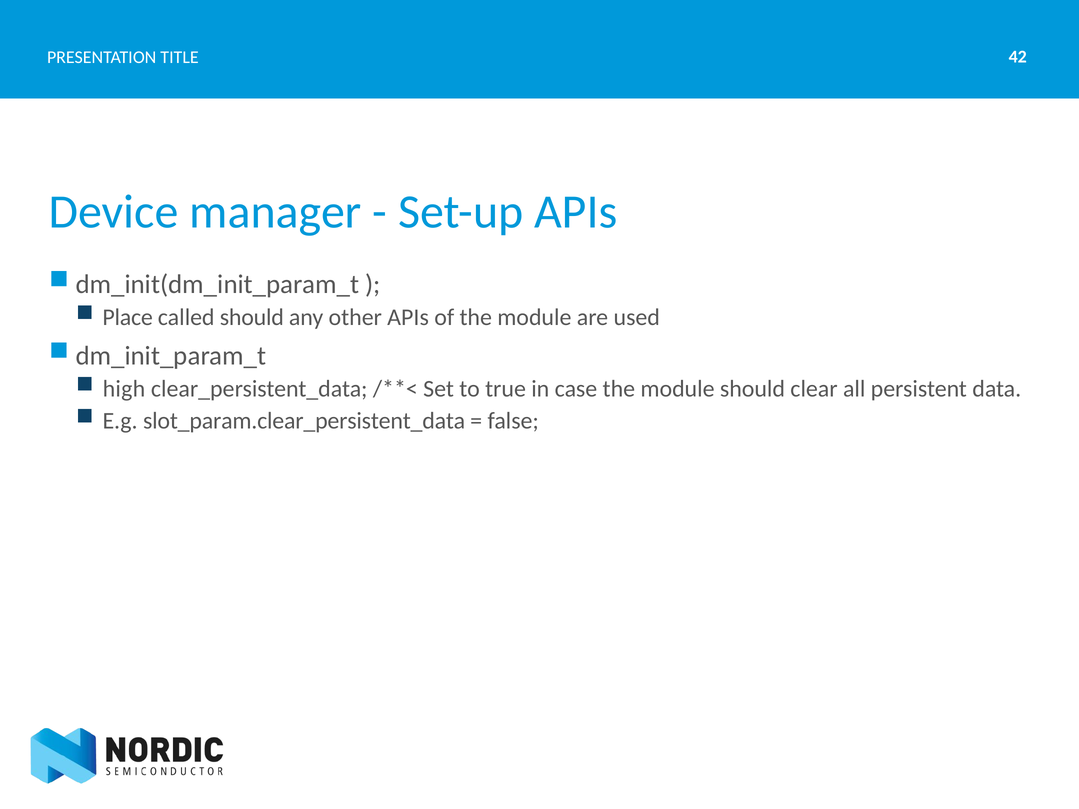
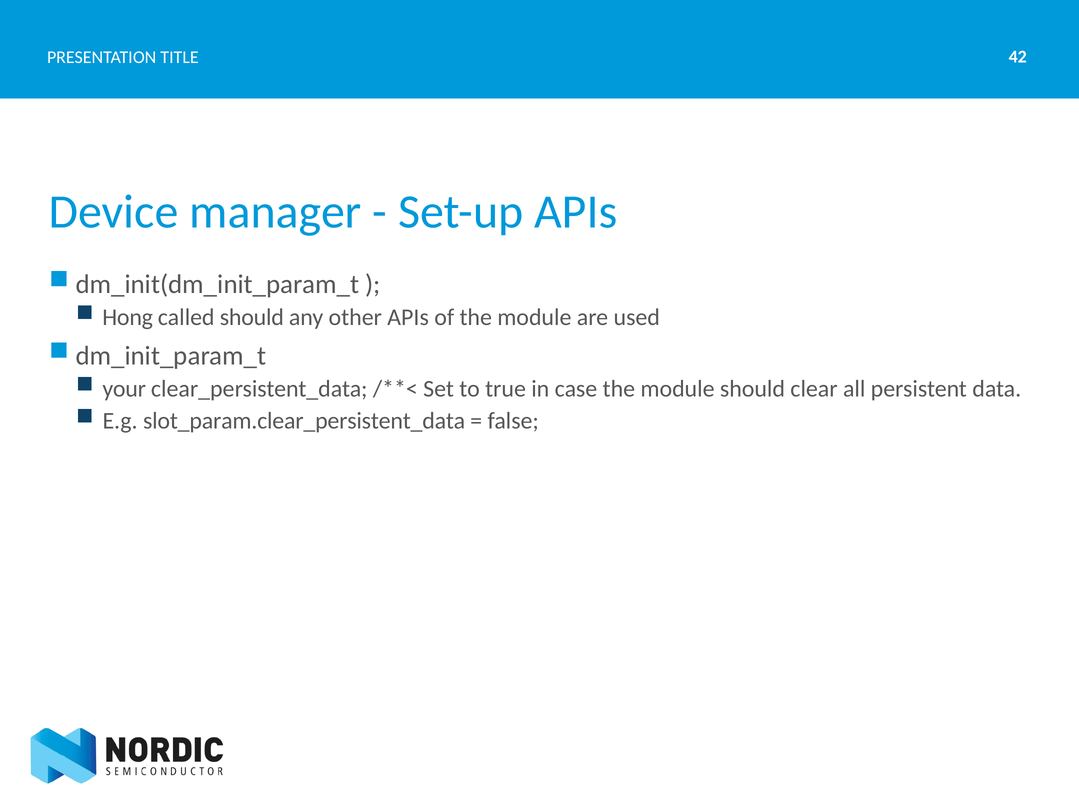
Place: Place -> Hong (128, 318)
high: high -> your (124, 389)
